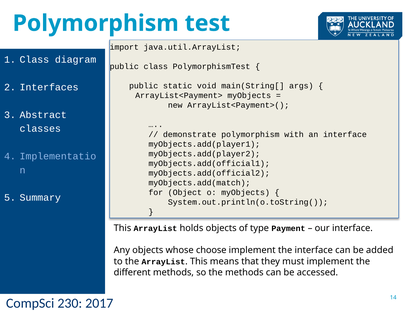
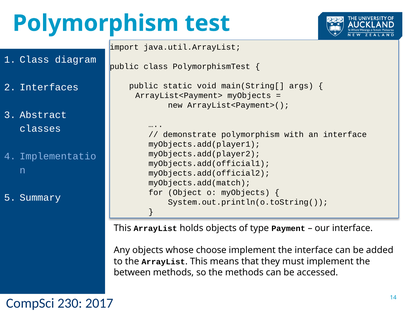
different: different -> between (132, 273)
